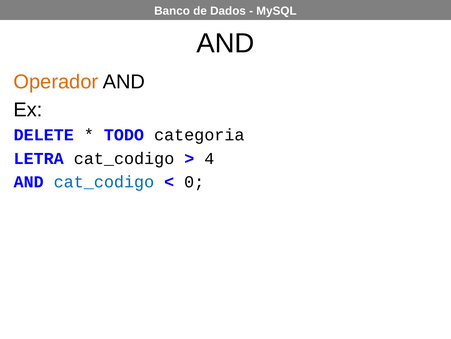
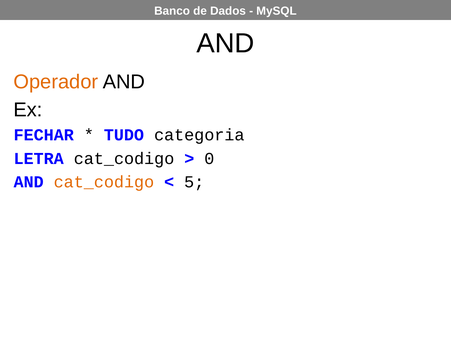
DELETE: DELETE -> FECHAR (44, 135)
TODO: TODO -> TUDO (124, 135)
4: 4 -> 0 (209, 158)
cat_codigo colour: blue -> orange (104, 182)
0: 0 -> 5 (194, 182)
